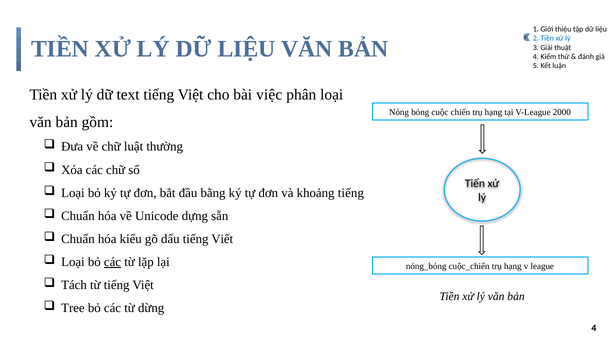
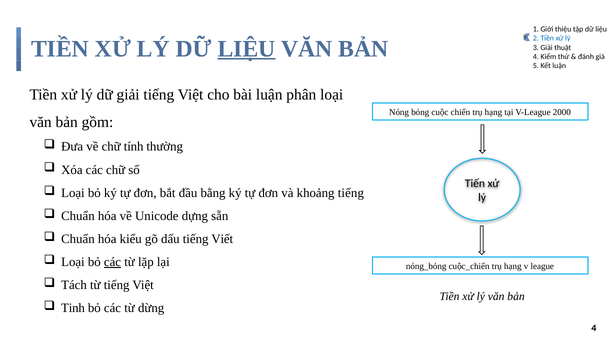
LIỆU underline: none -> present (247, 49)
dữ text: text -> giải (128, 95)
bài việc: việc -> luận (269, 95)
luật: luật -> tính (134, 147)
Tree: Tree -> Tinh (73, 309)
